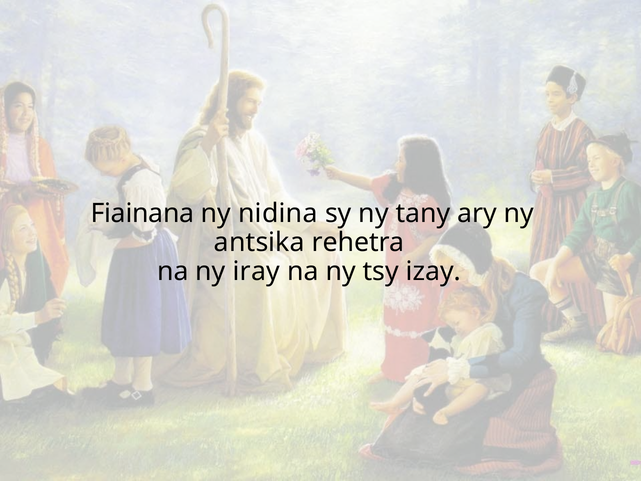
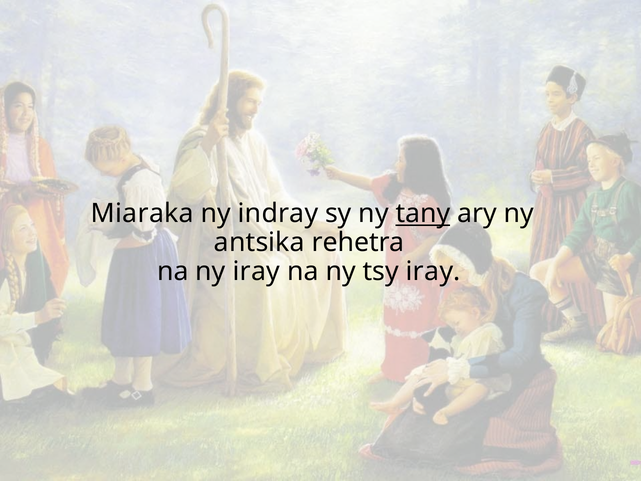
Fiainana: Fiainana -> Miaraka (142, 213)
nidina: nidina -> indray (278, 213)
tany underline: none -> present (423, 213)
tsy izay: izay -> iray (433, 271)
